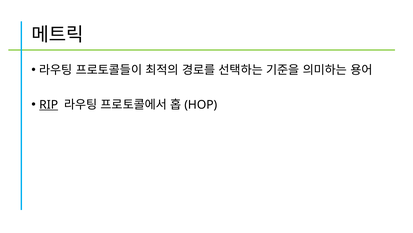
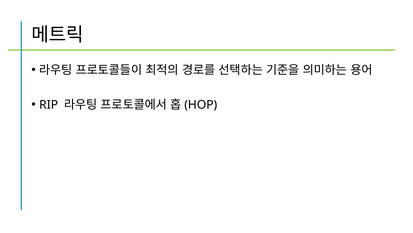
RIP underline: present -> none (49, 104)
